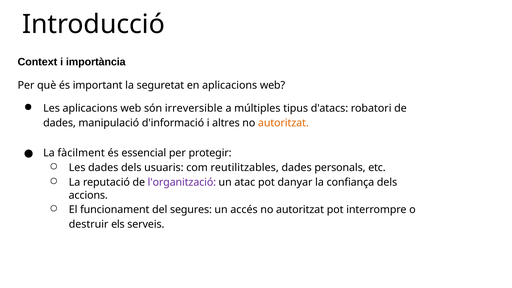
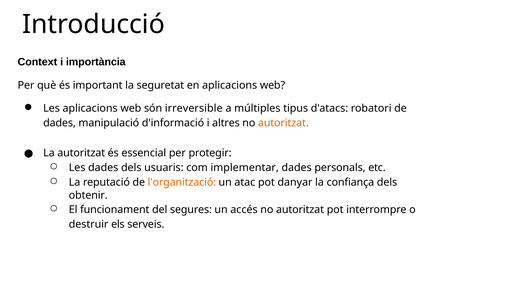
La fàcilment: fàcilment -> autoritzat (81, 153)
reutilitzables: reutilitzables -> implementar (245, 168)
l'organització colour: purple -> orange (182, 182)
accions: accions -> obtenir (88, 195)
